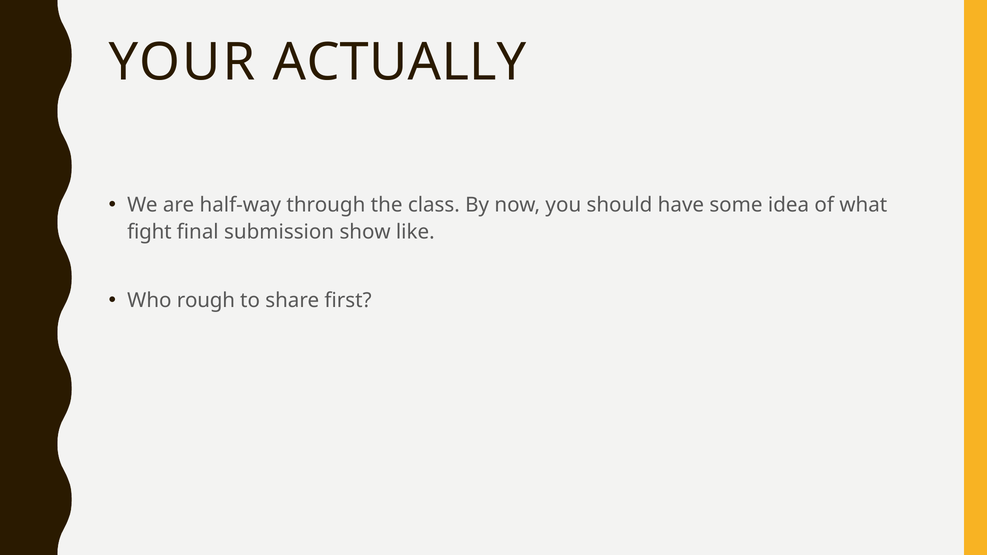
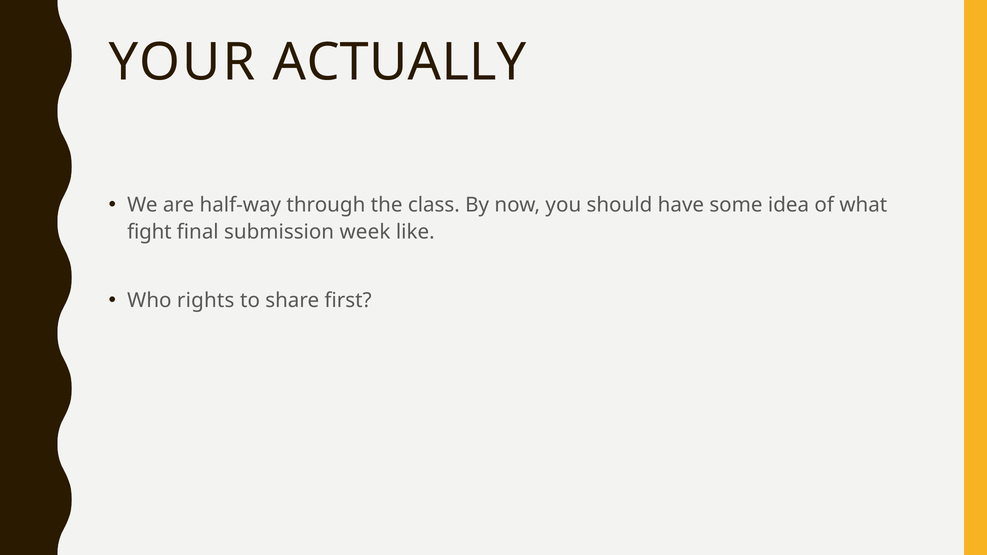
show: show -> week (365, 232)
rough: rough -> rights (206, 301)
